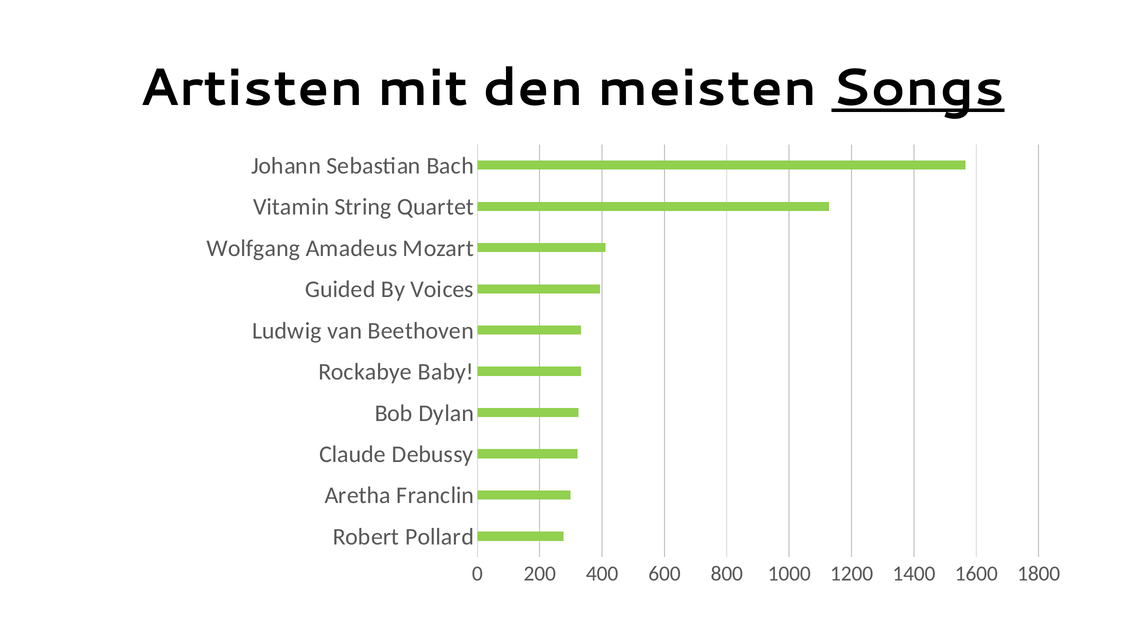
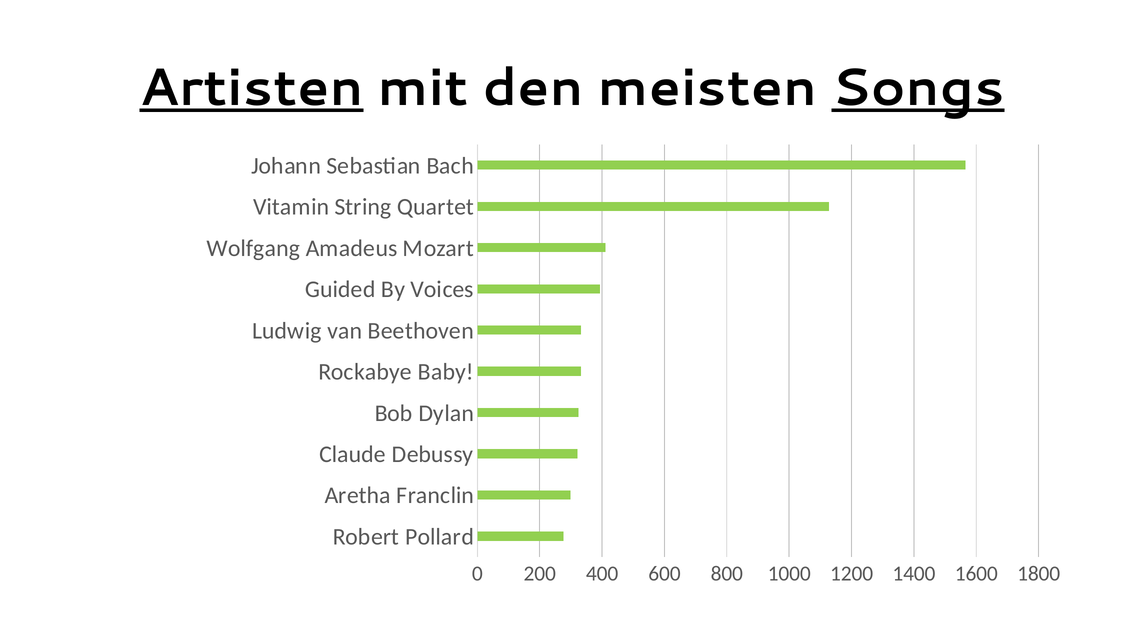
Artisten underline: none -> present (251, 88)
